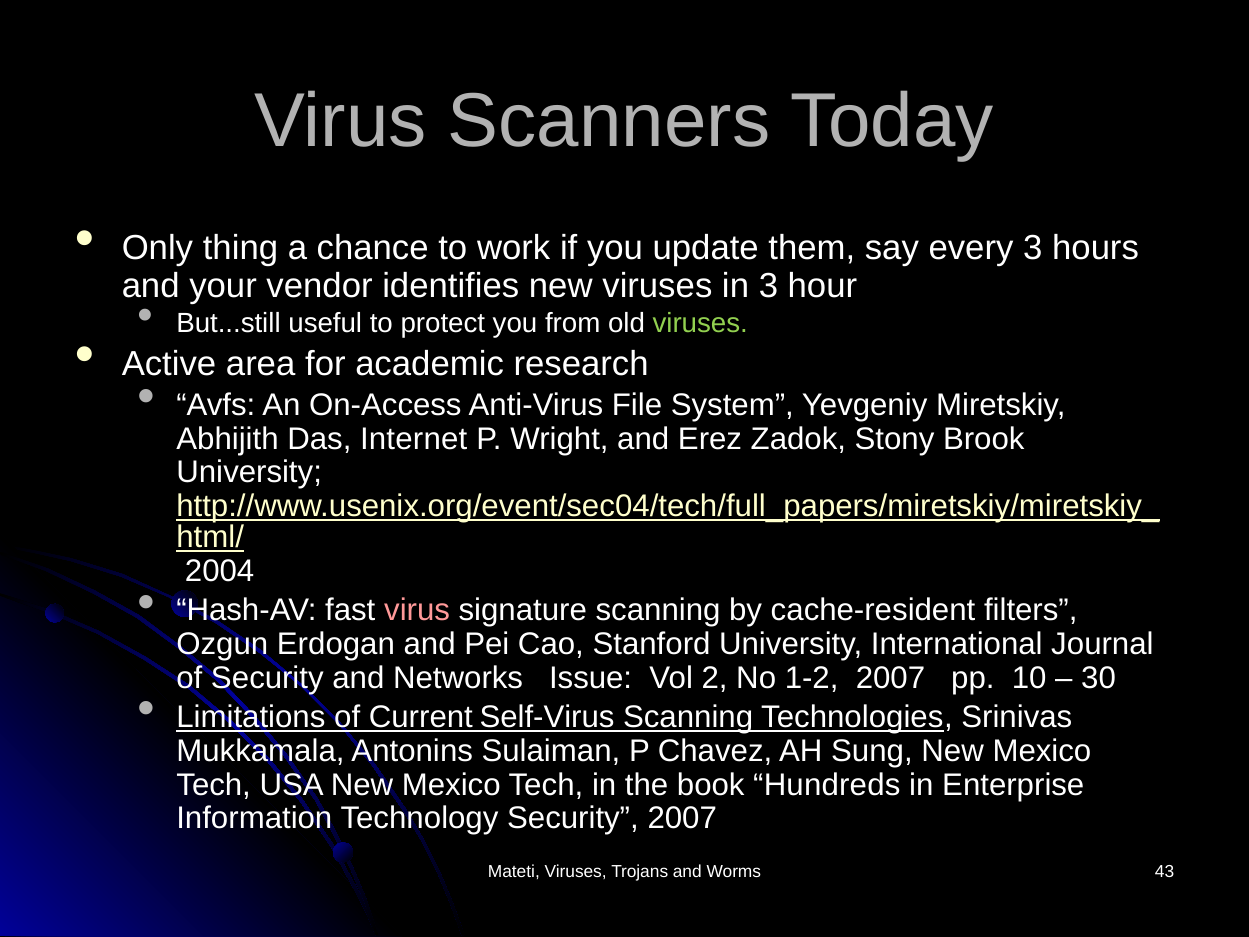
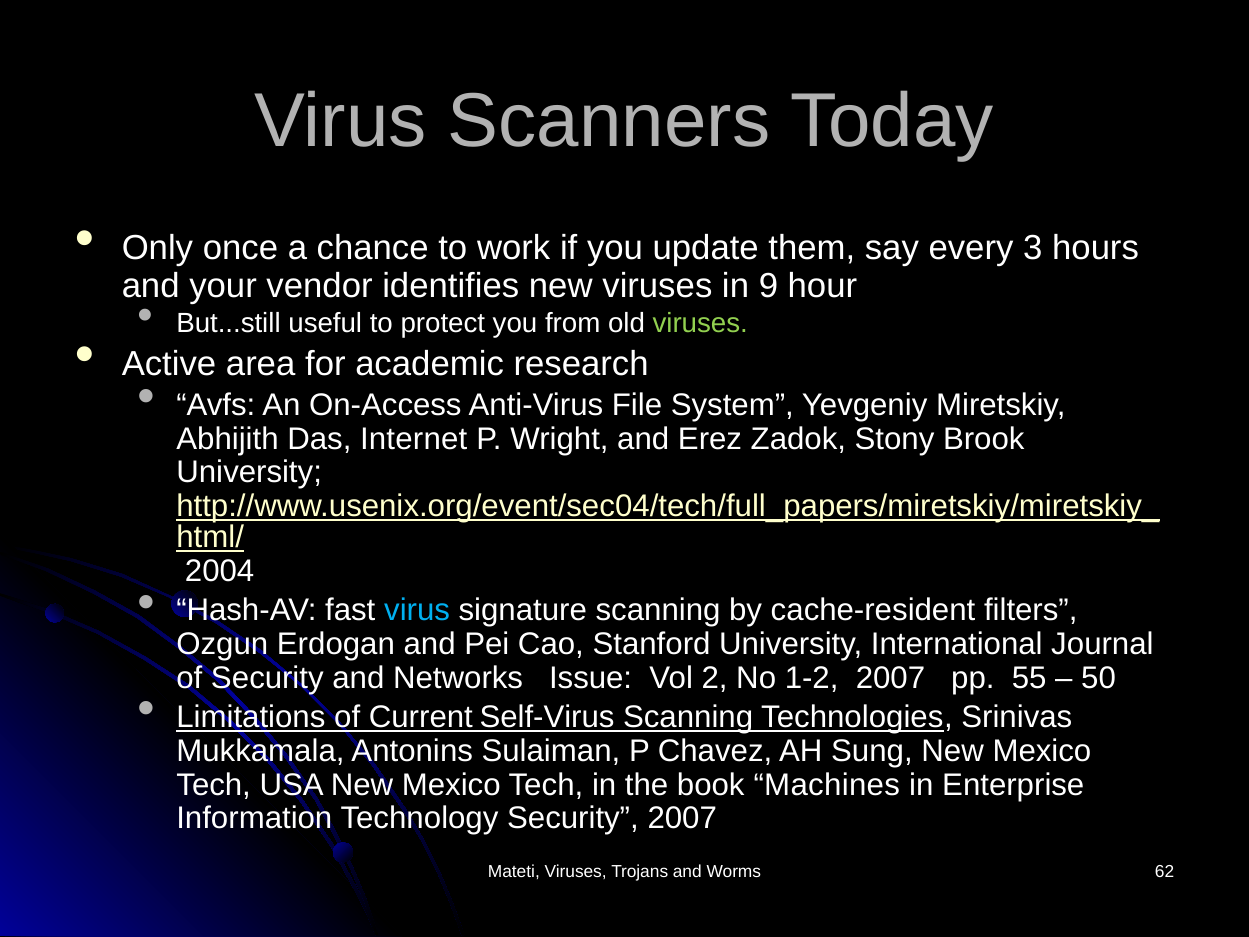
thing: thing -> once (240, 248)
in 3: 3 -> 9 (768, 286)
virus colour: pink -> light blue (417, 610)
10: 10 -> 55 (1029, 678)
30: 30 -> 50 (1099, 678)
Hundreds: Hundreds -> Machines (827, 785)
43: 43 -> 62 (1165, 871)
